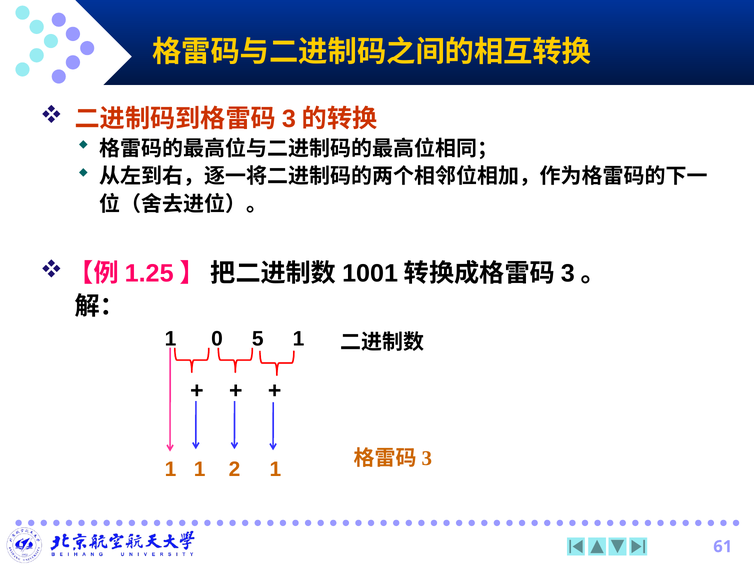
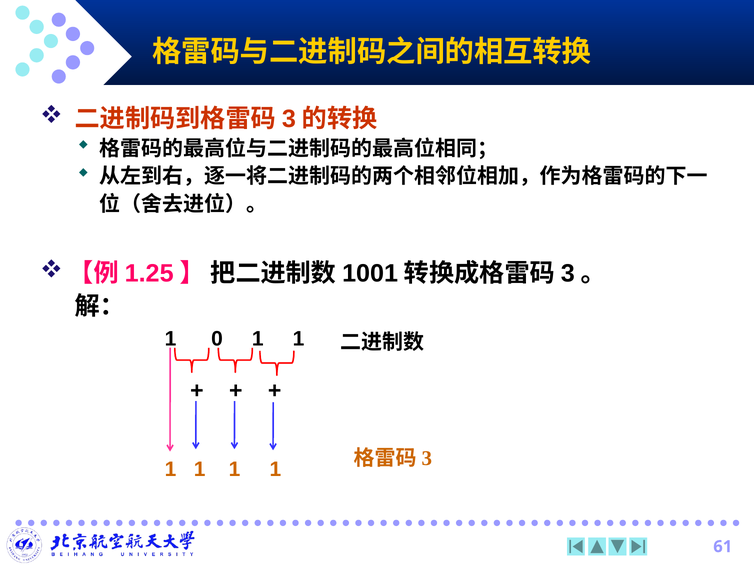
0 5: 5 -> 1 (258, 339)
2: 2 -> 1 (235, 470)
